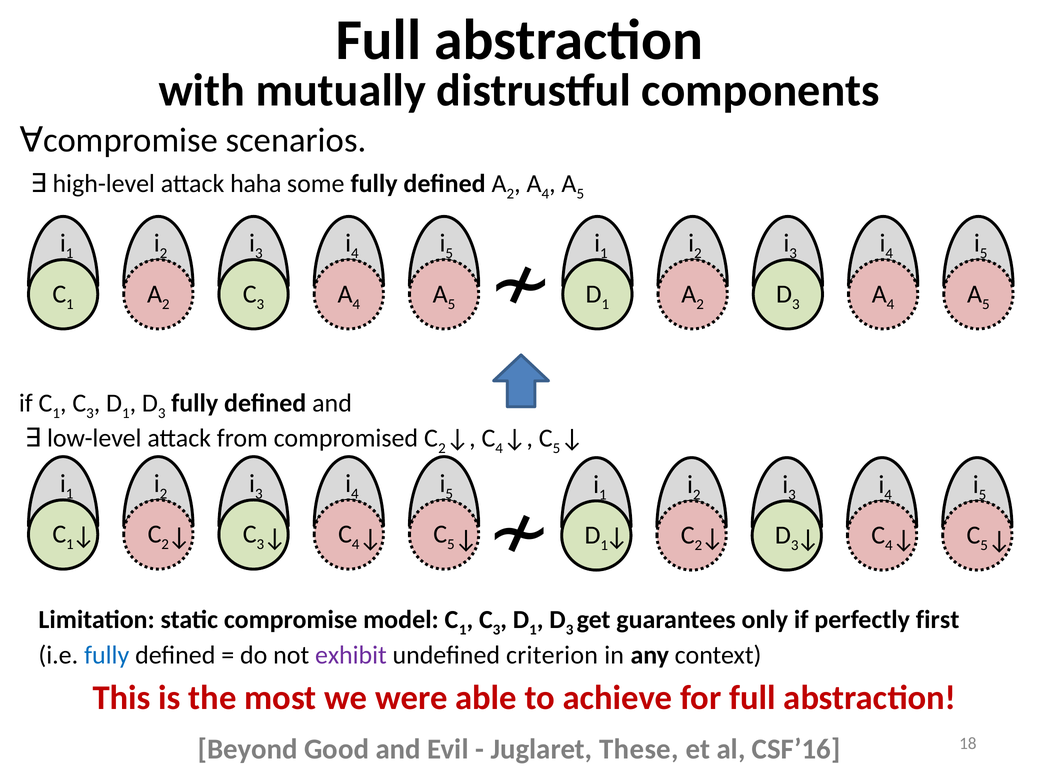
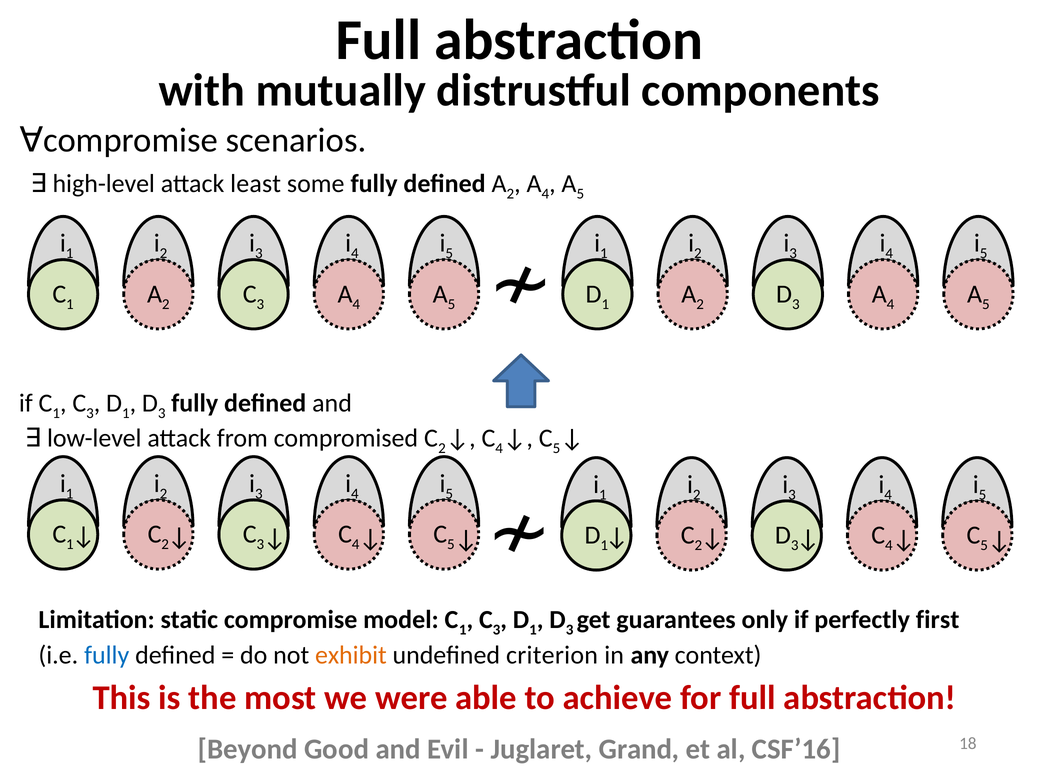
haha: haha -> least (256, 184)
exhibit colour: purple -> orange (351, 655)
These: These -> Grand (639, 750)
